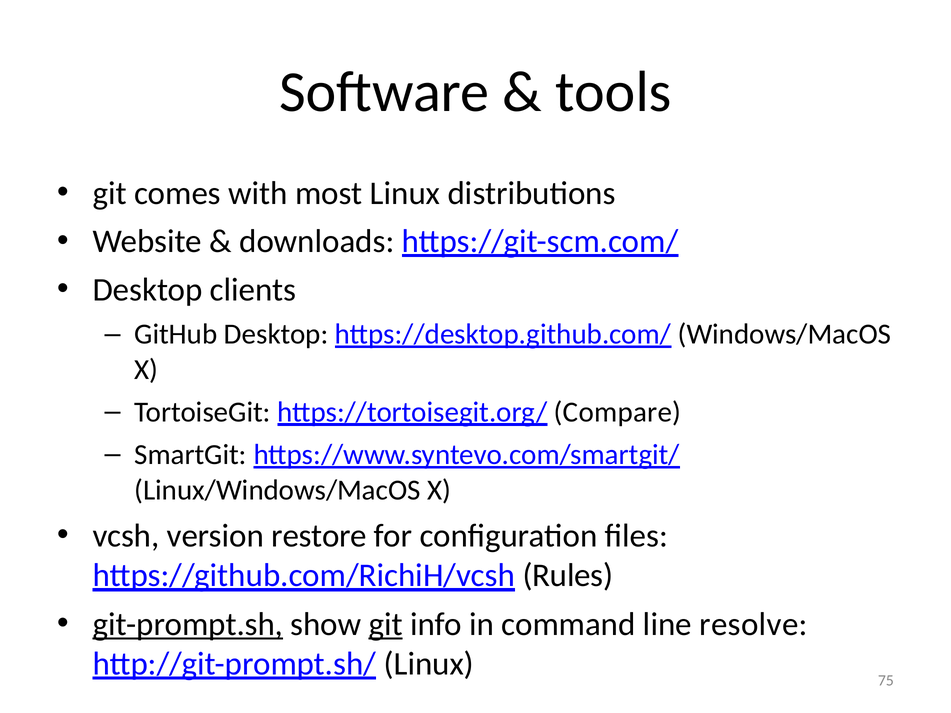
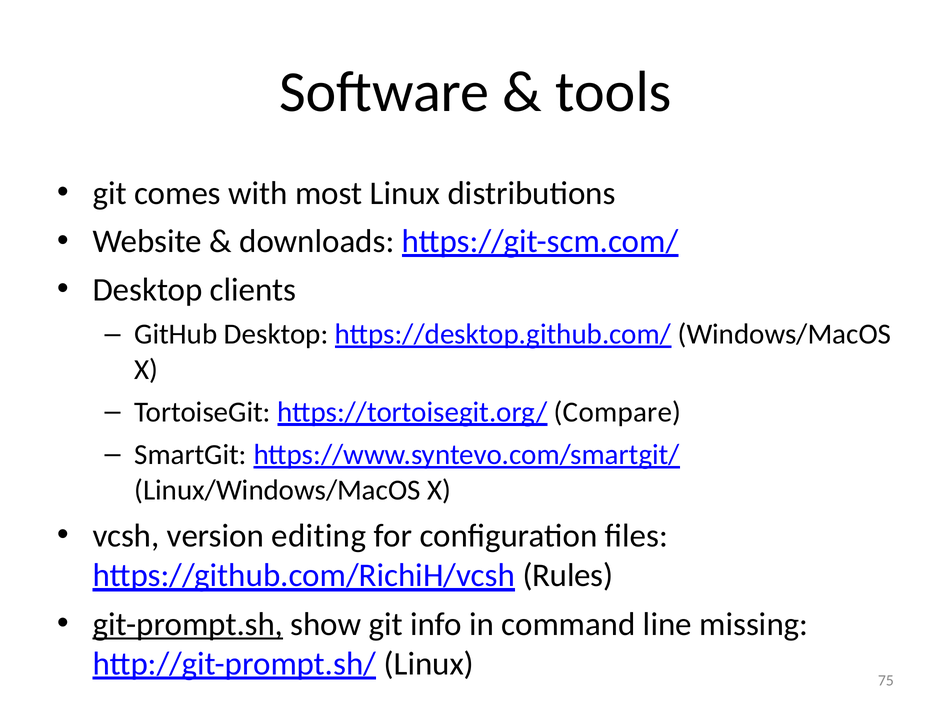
restore: restore -> editing (319, 536)
git underline: present -> none (386, 624)
resolve: resolve -> missing (754, 624)
